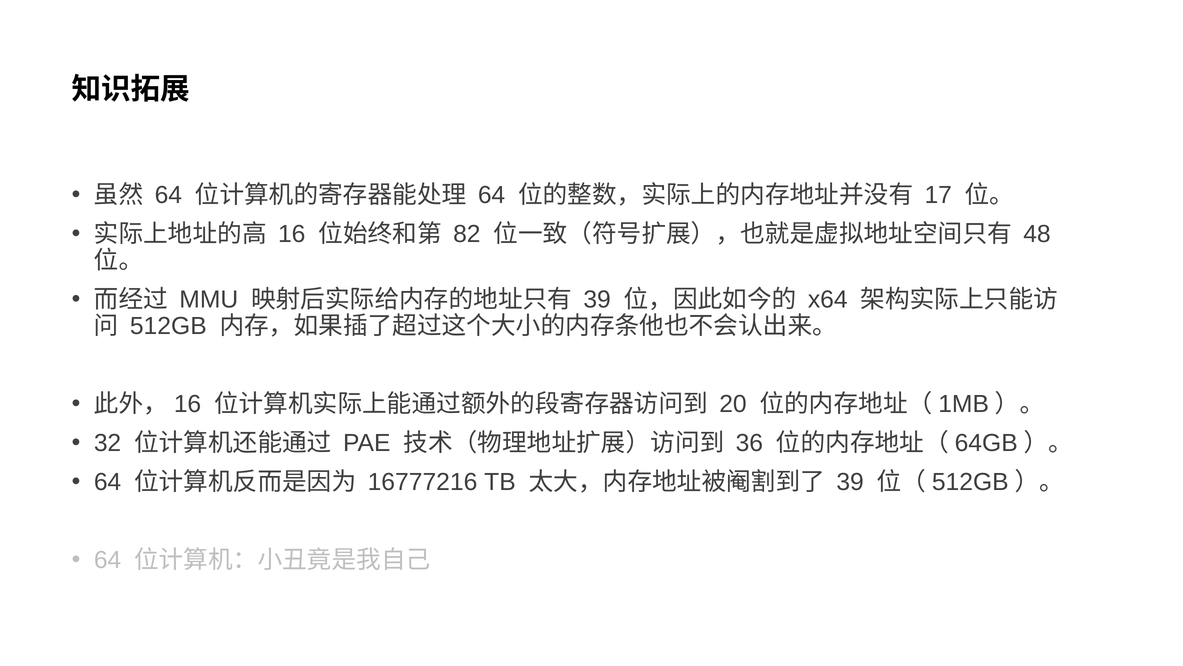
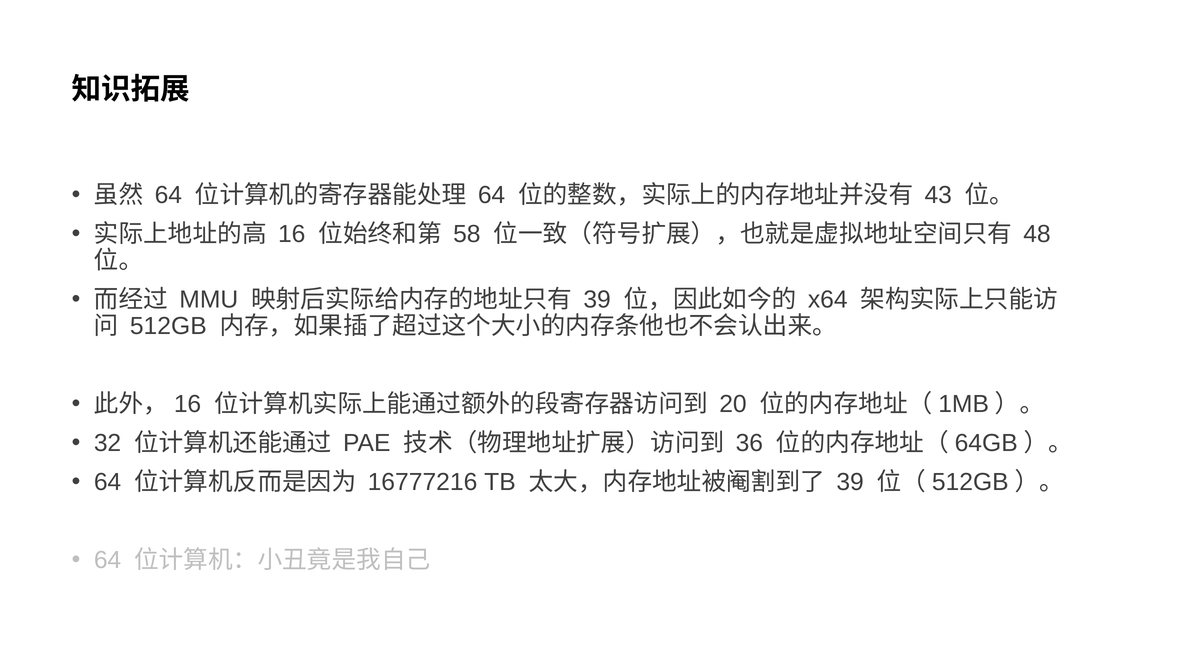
17: 17 -> 43 (938, 195)
82: 82 -> 58 (467, 234)
